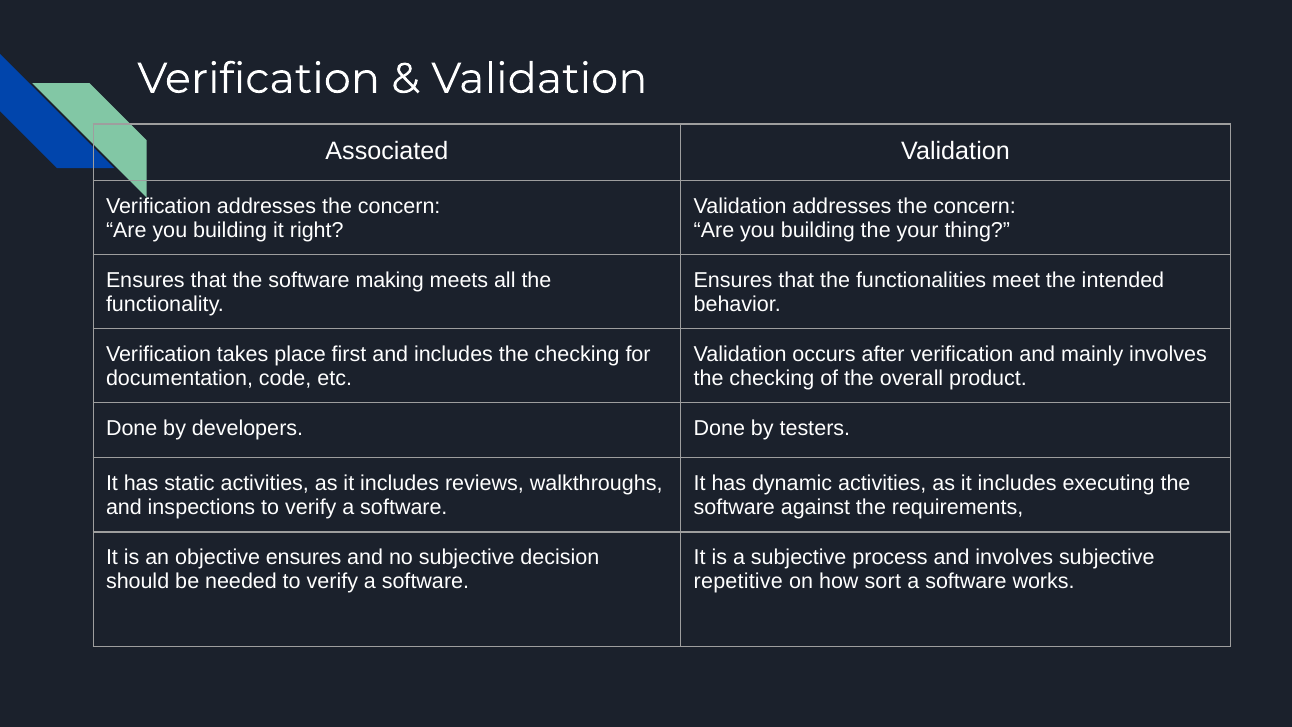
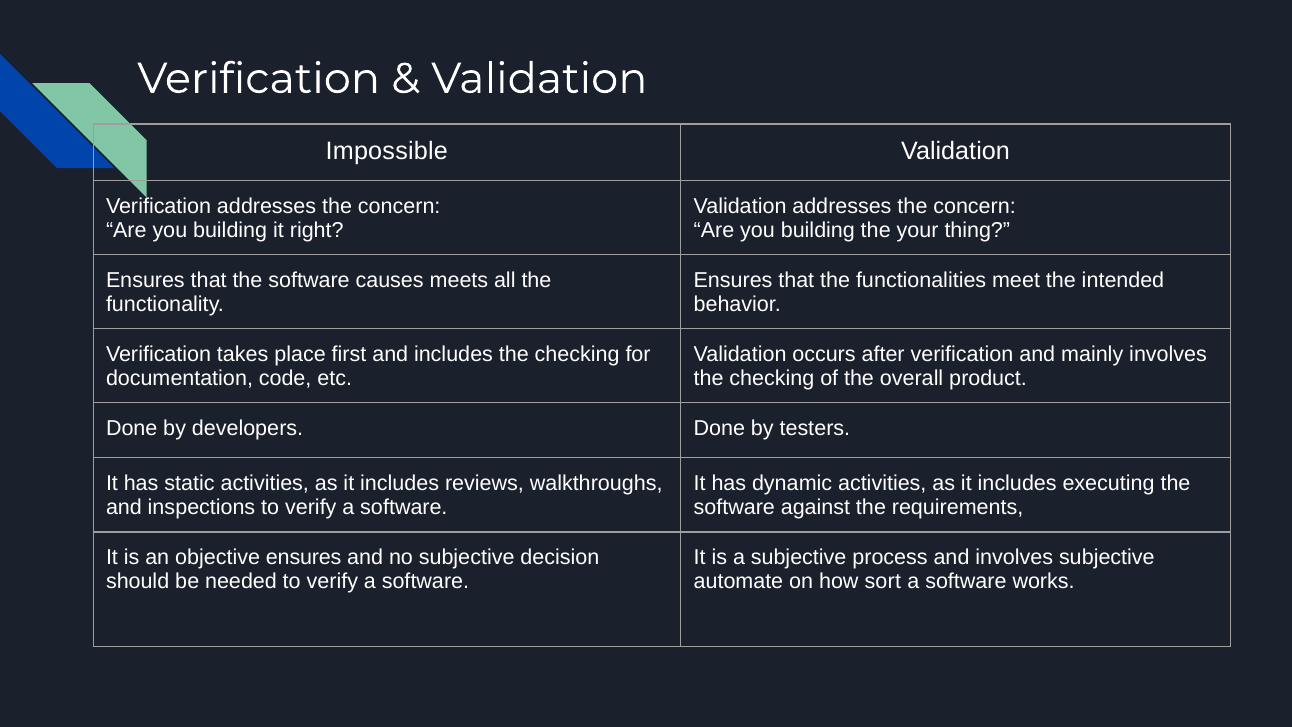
Associated: Associated -> Impossible (387, 151)
making: making -> causes (390, 280)
repetitive: repetitive -> automate (738, 581)
